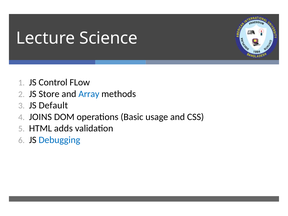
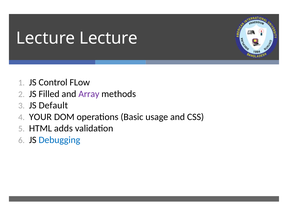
Lecture Science: Science -> Lecture (108, 38)
Store: Store -> Filled (49, 94)
Array colour: blue -> purple (89, 94)
JOINS: JOINS -> YOUR (40, 117)
